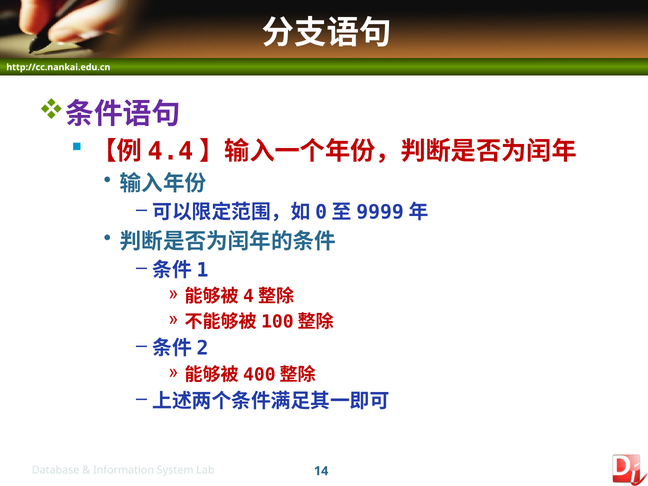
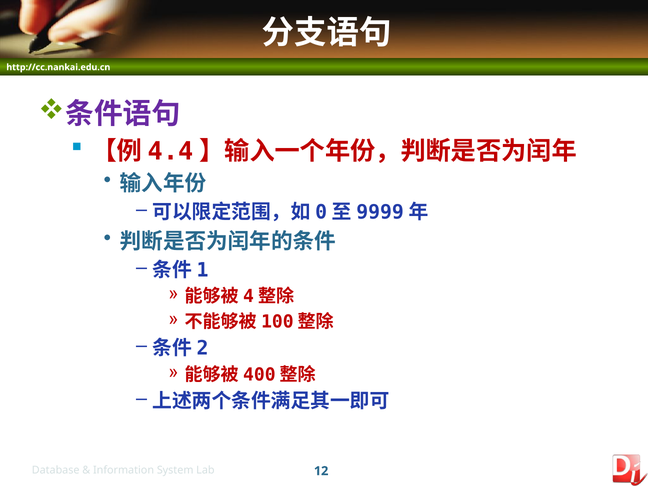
14: 14 -> 12 (321, 471)
